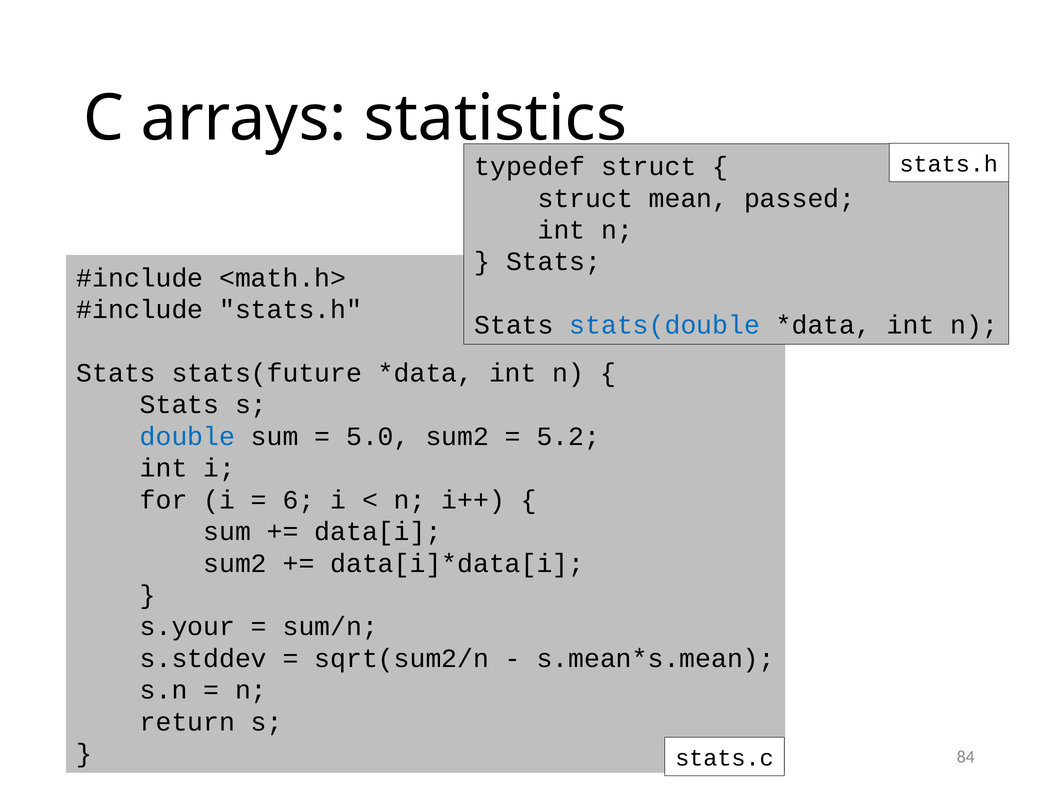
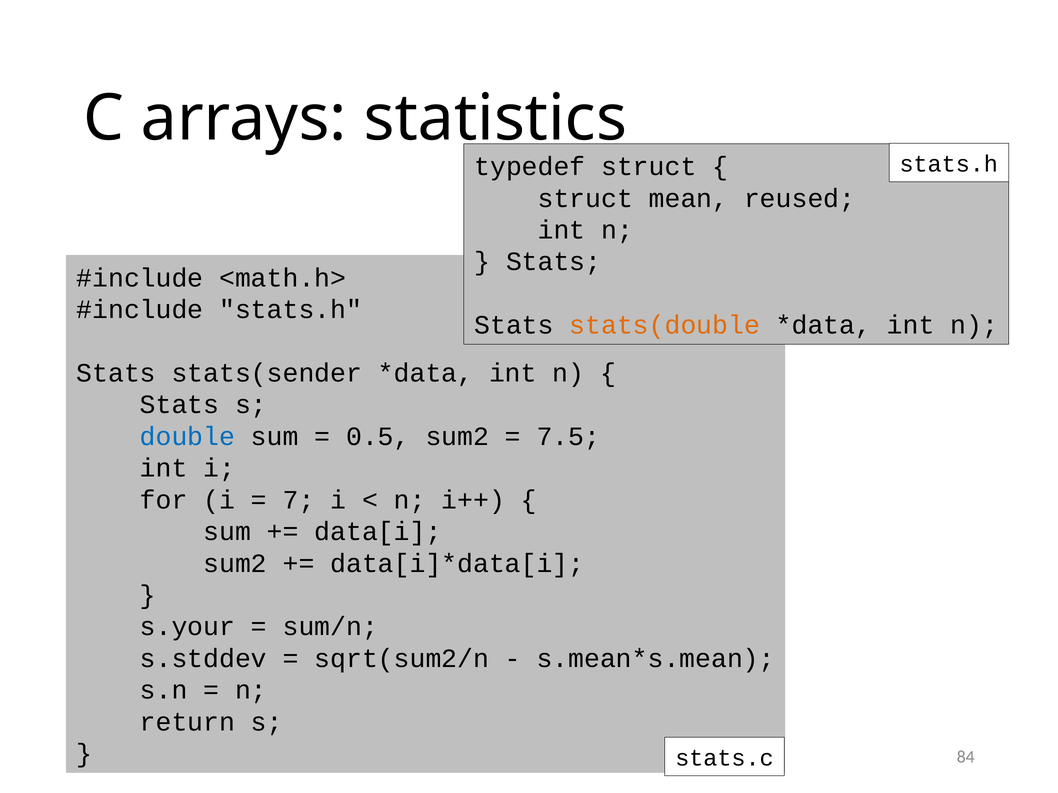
passed: passed -> reused (800, 198)
stats(double colour: blue -> orange (665, 325)
stats(future: stats(future -> stats(sender (267, 373)
5.0: 5.0 -> 0.5 (378, 437)
5.2: 5.2 -> 7.5 (568, 437)
6: 6 -> 7 (299, 500)
